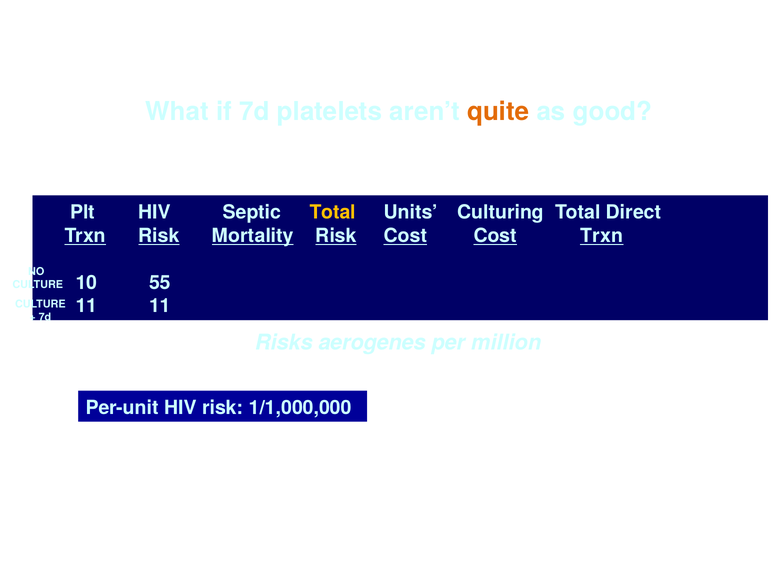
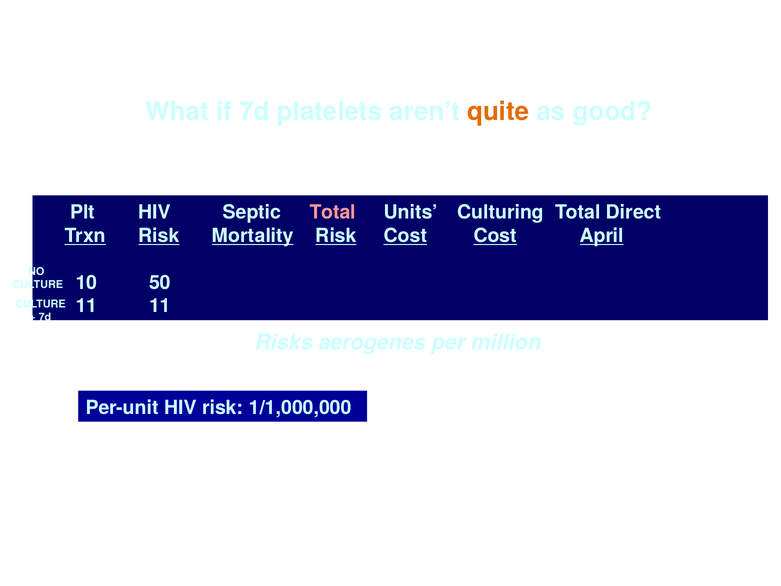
Total colour: yellow -> pink (333, 212)
Cost Trxn: Trxn -> April (602, 236)
55: 55 -> 50 (160, 282)
